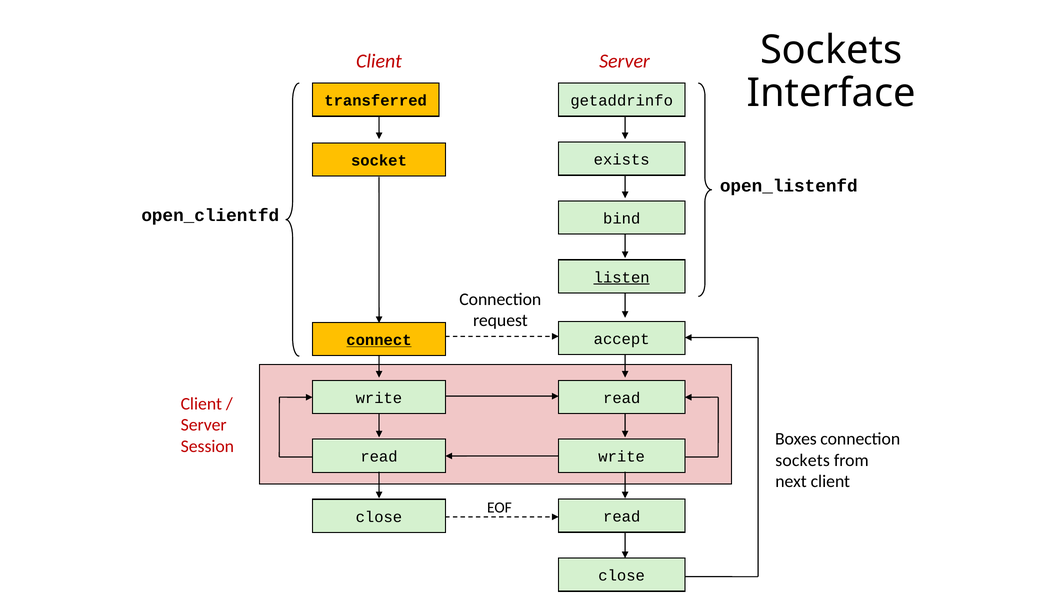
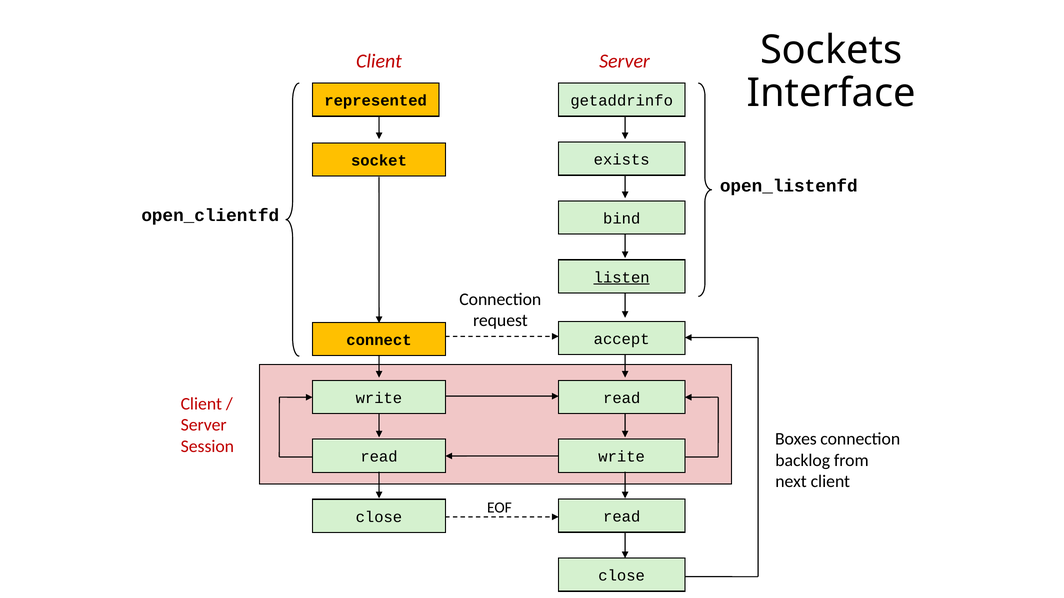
transferred: transferred -> represented (376, 101)
connect underline: present -> none (379, 340)
sockets: sockets -> backlog (803, 461)
